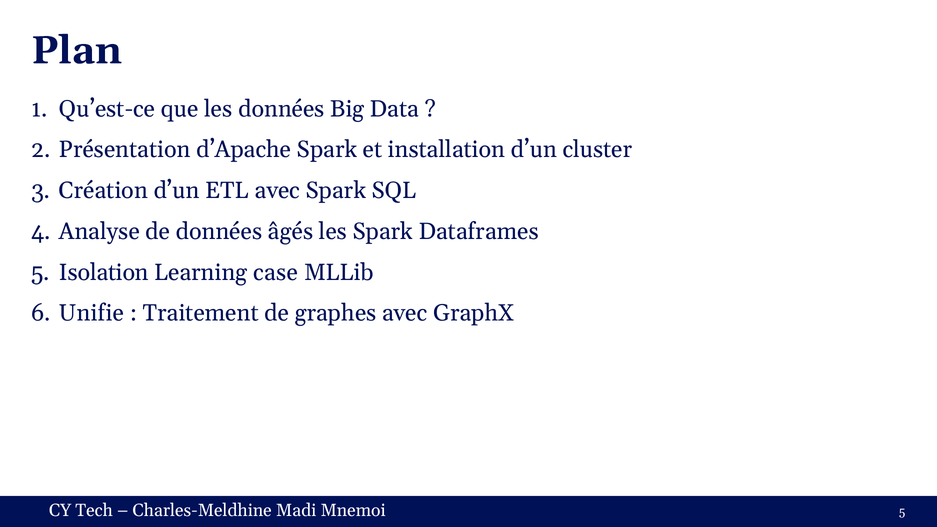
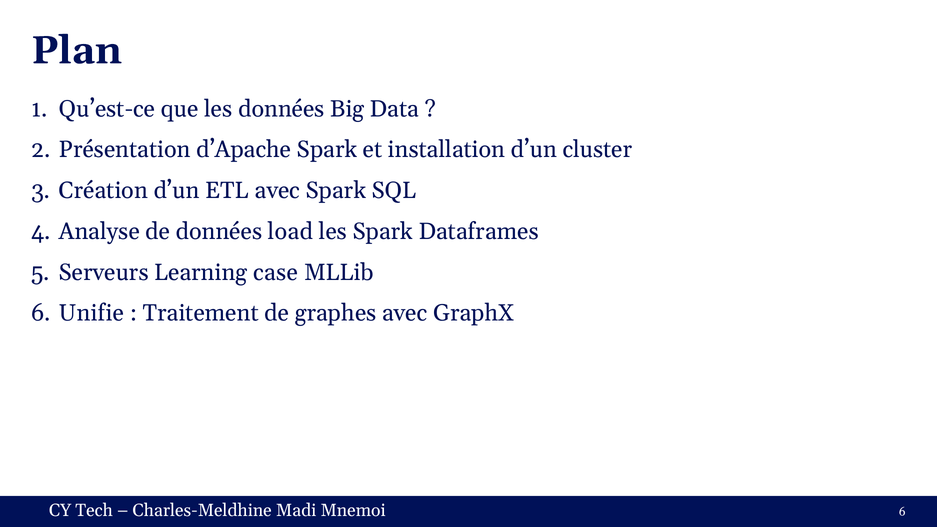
âgés: âgés -> load (290, 231)
Isolation: Isolation -> Serveurs (104, 272)
5: 5 -> 6 (902, 512)
